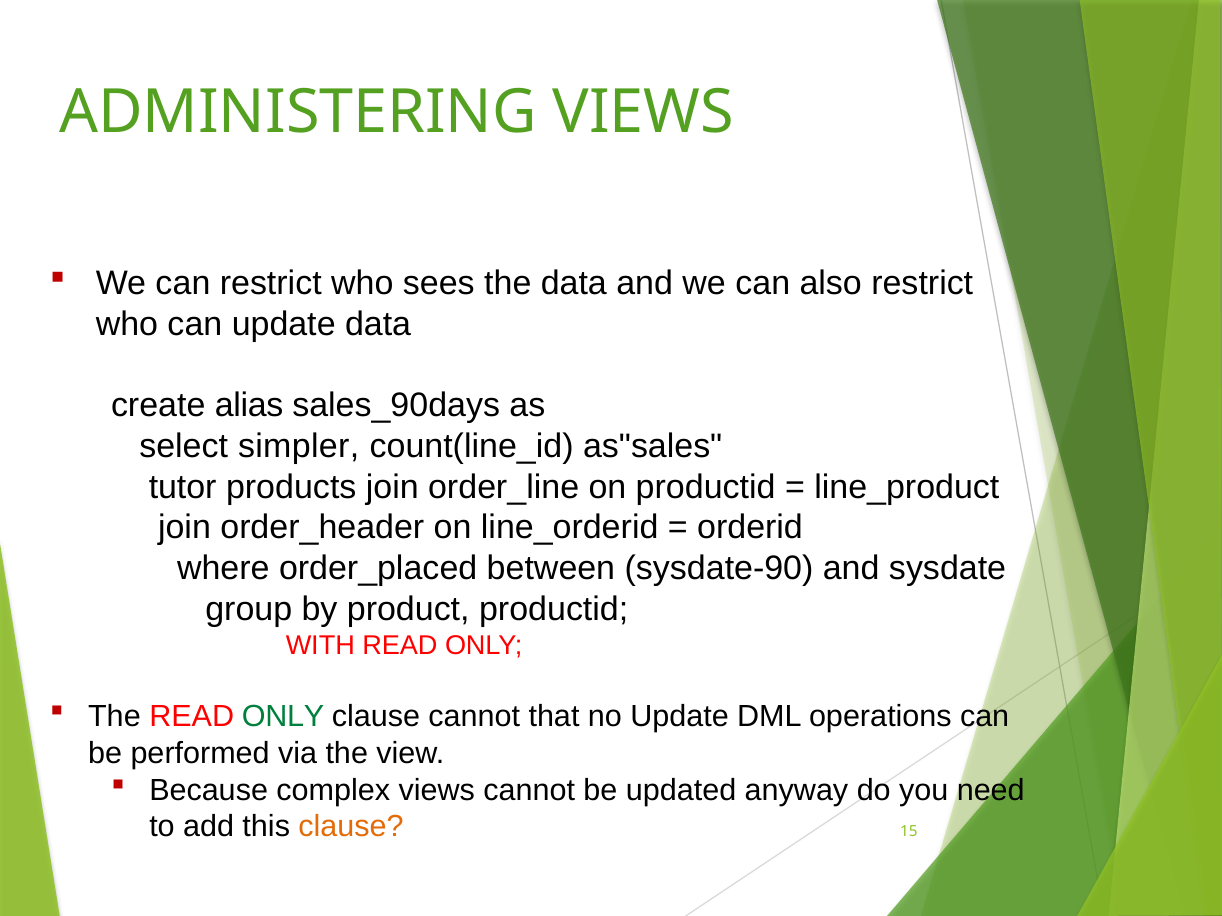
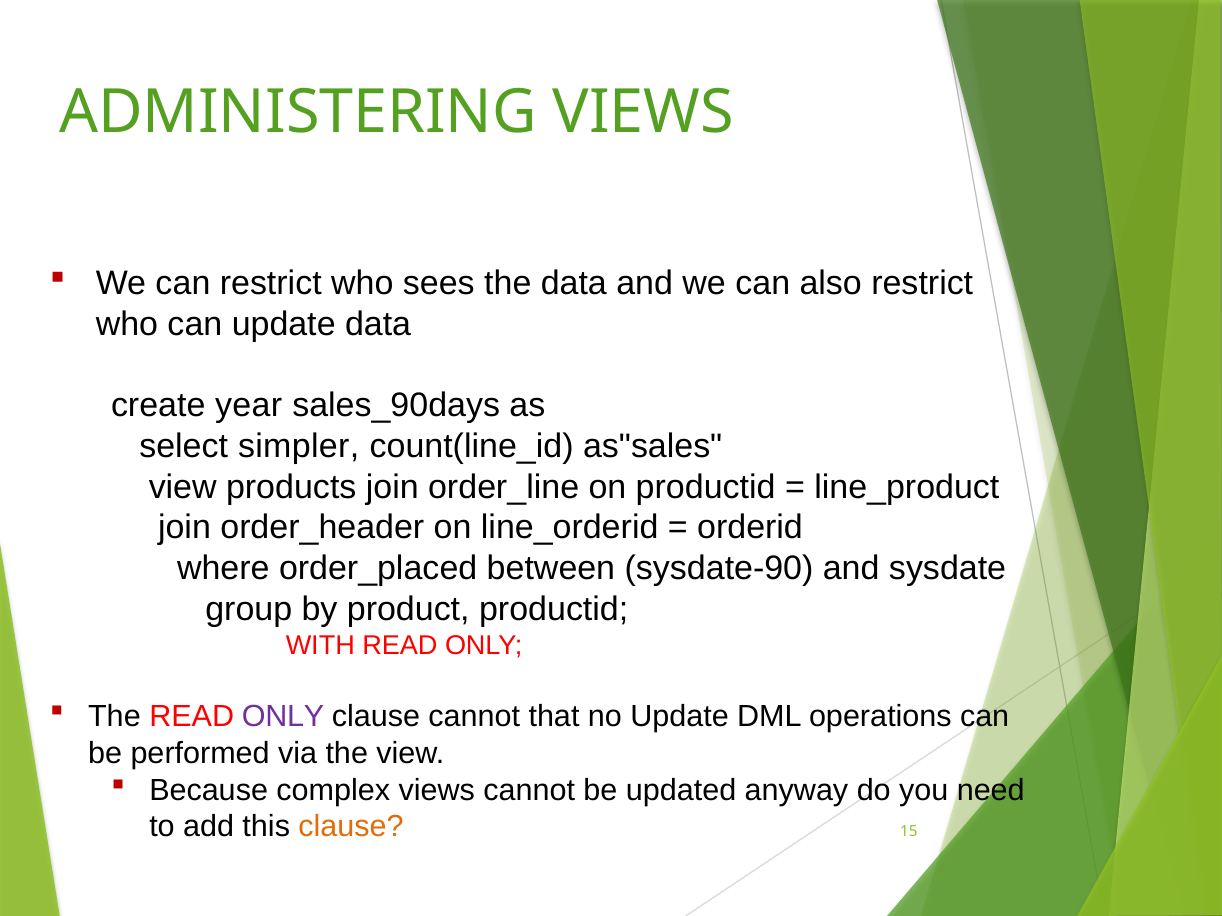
alias: alias -> year (249, 406)
tutor: tutor -> view (183, 487)
ONLY colour: green -> purple (283, 717)
